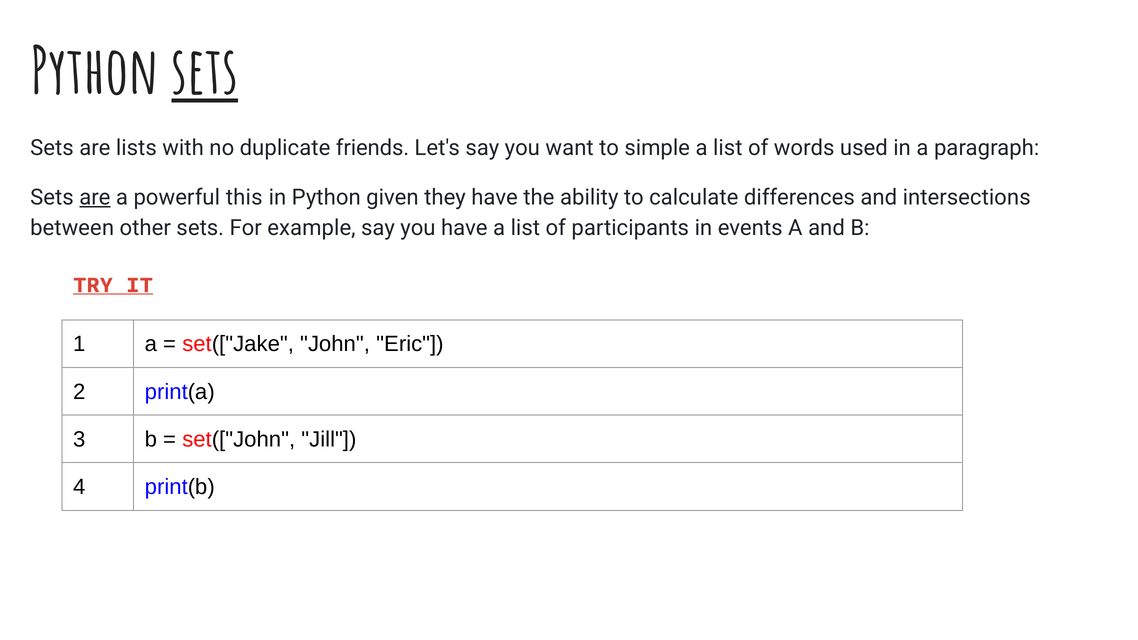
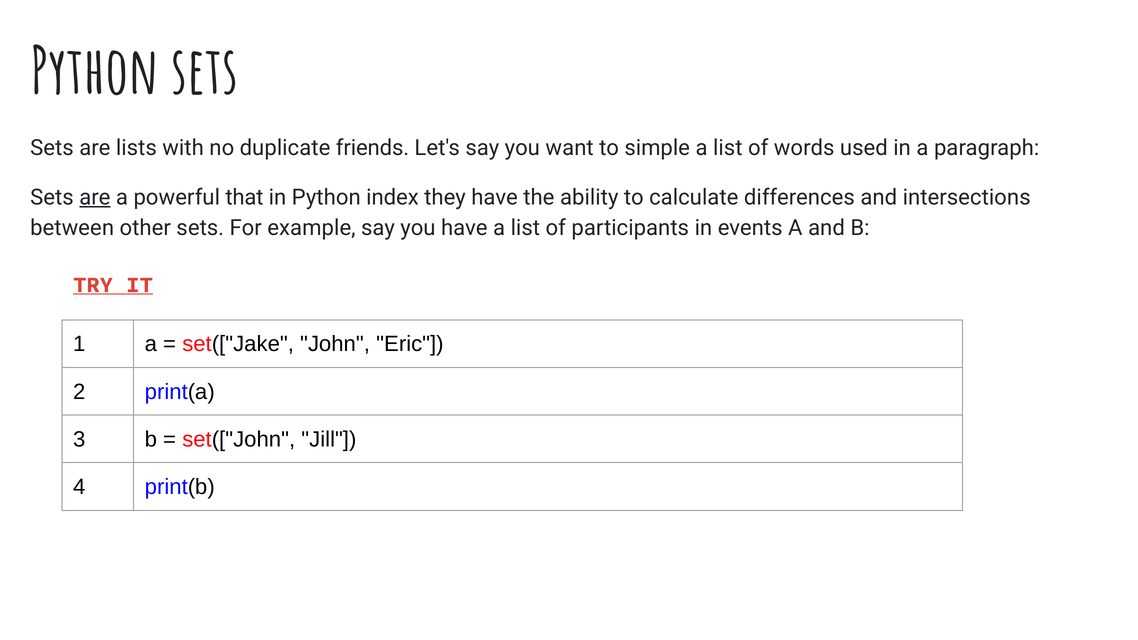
sets underline: present -> none (205, 73)
this: this -> that (244, 197)
given: given -> index (392, 197)
